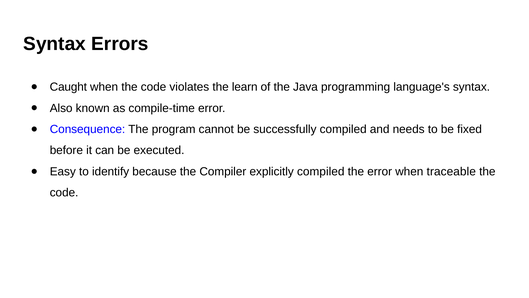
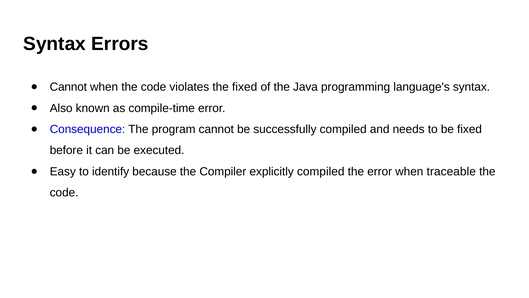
Caught: Caught -> Cannot (68, 87)
the learn: learn -> fixed (245, 87)
